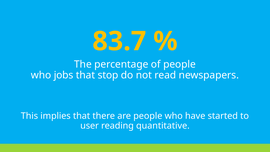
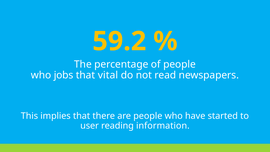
83.7: 83.7 -> 59.2 (119, 41)
stop: stop -> vital (108, 75)
quantitative: quantitative -> information (163, 126)
